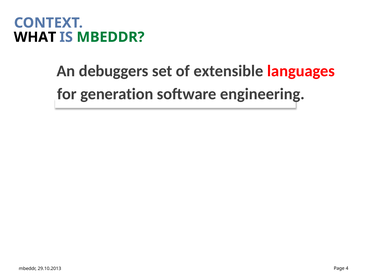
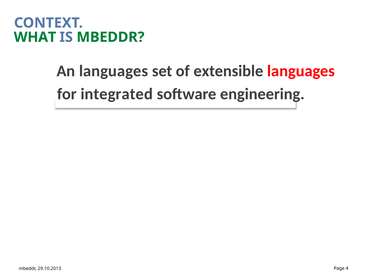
WHAT colour: black -> green (35, 37)
An debuggers: debuggers -> languages (114, 71)
generation: generation -> integrated (117, 94)
